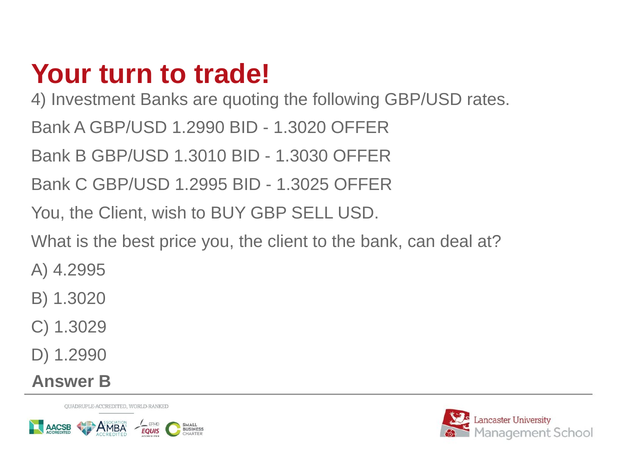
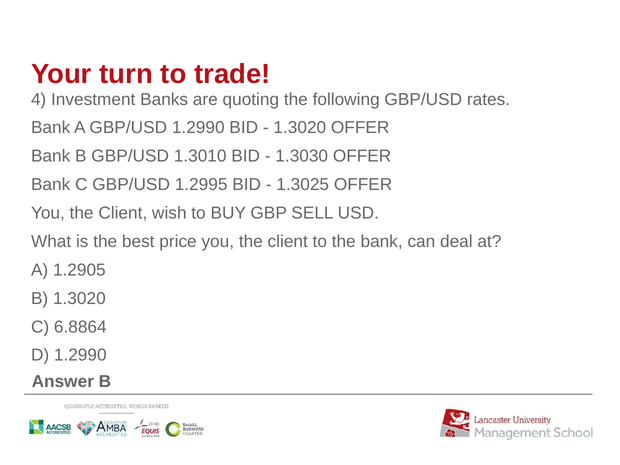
4.2995: 4.2995 -> 1.2905 (79, 270)
1.3029: 1.3029 -> 6.8864 (80, 327)
